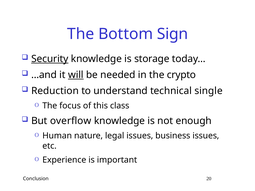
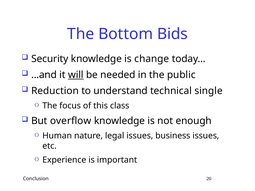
Sign: Sign -> Bids (172, 34)
Security underline: present -> none (50, 59)
storage: storage -> change (152, 59)
crypto: crypto -> public (181, 75)
